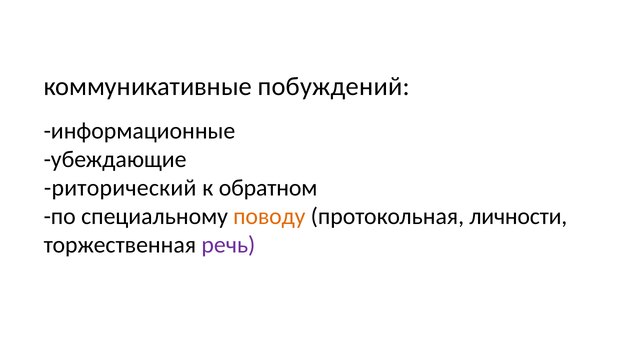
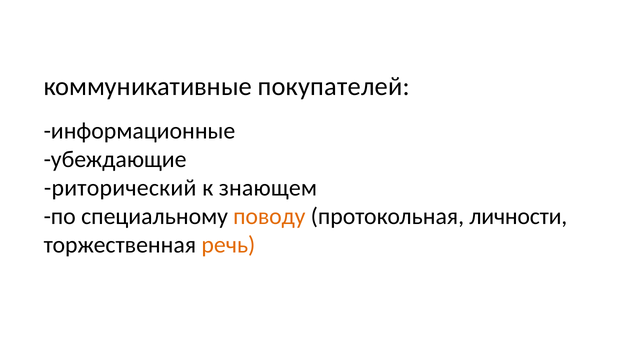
побуждений: побуждений -> покупателей (334, 87)
обратном: обратном -> знающем (268, 188)
речь colour: purple -> orange (228, 245)
